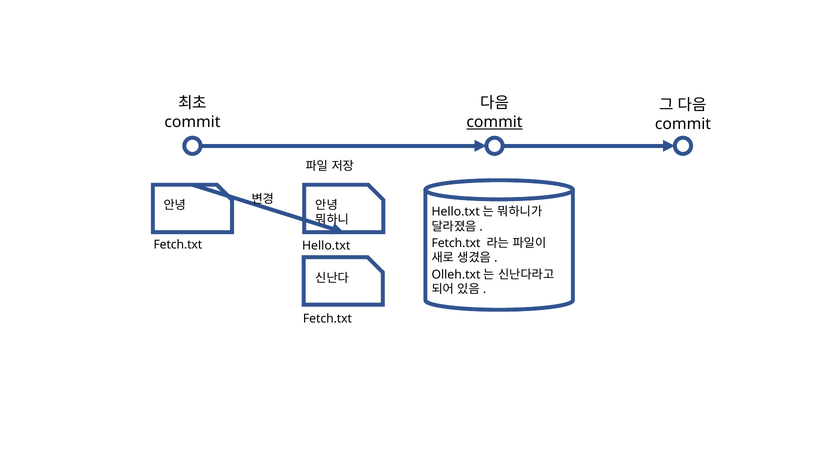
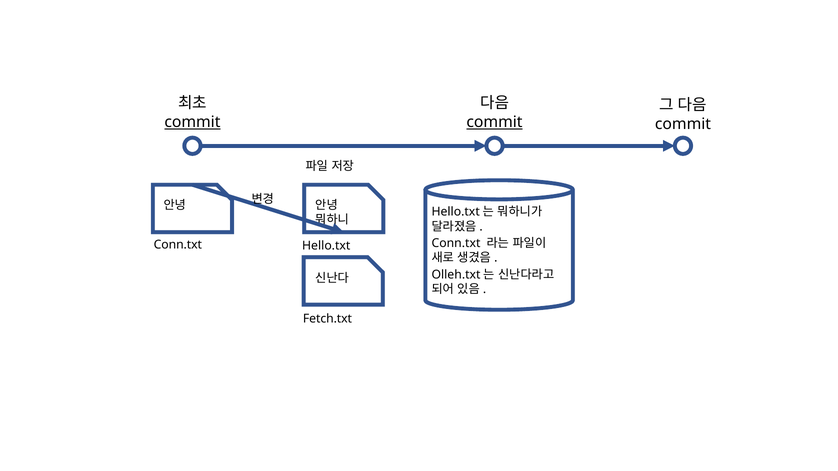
commit underline: none -> present (192, 122)
Fetch.txt: Fetch.txt -> Conn.txt (456, 243)
Fetch.txt: Fetch.txt -> Conn.txt (178, 245)
